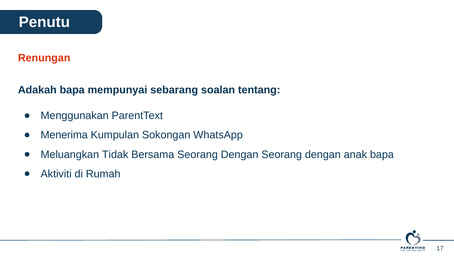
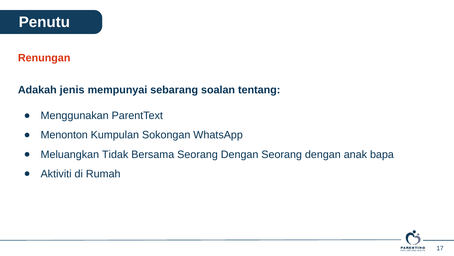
Adakah bapa: bapa -> jenis (72, 90)
Menerima: Menerima -> Menonton (64, 135)
